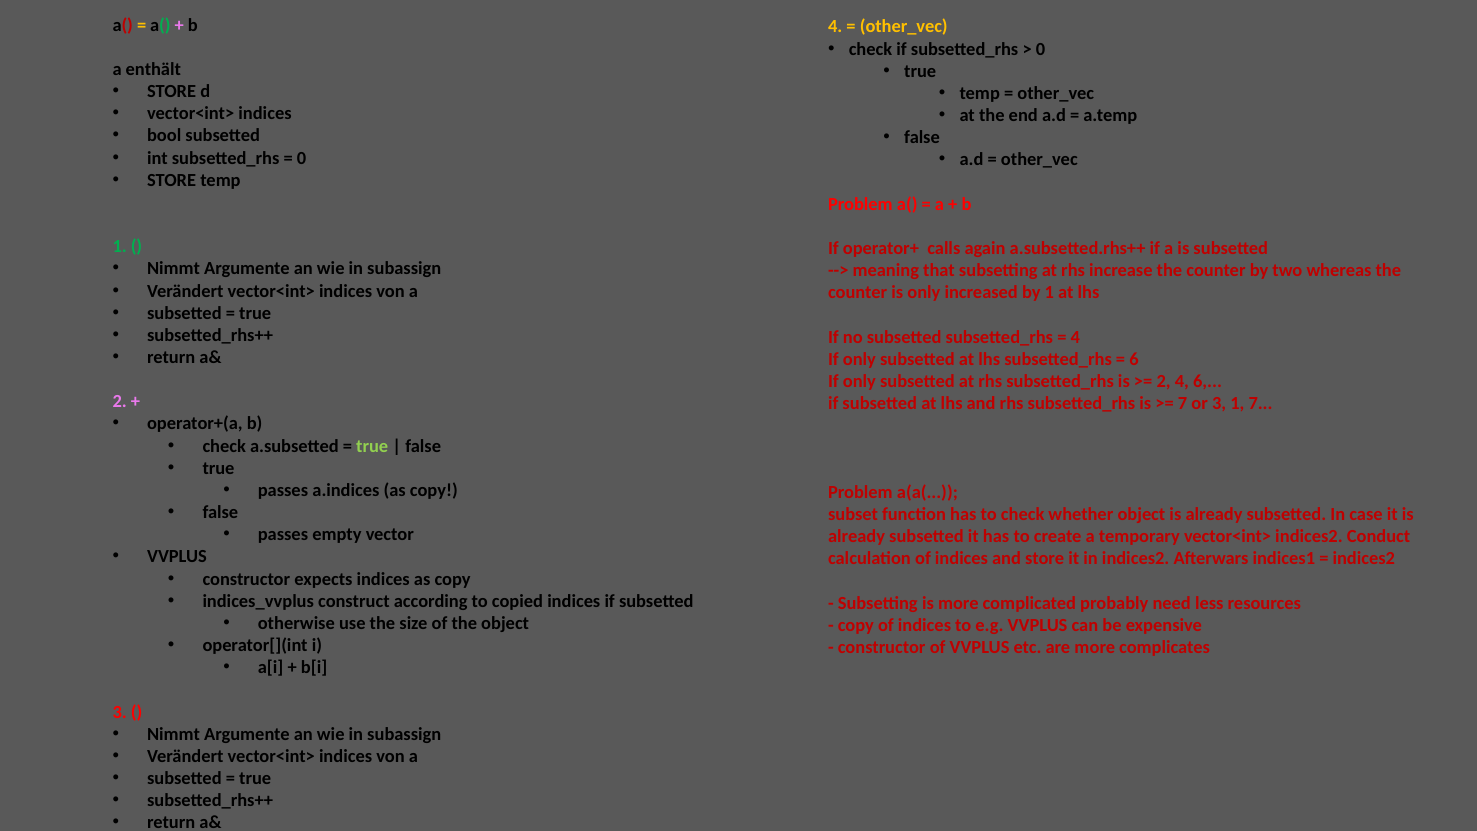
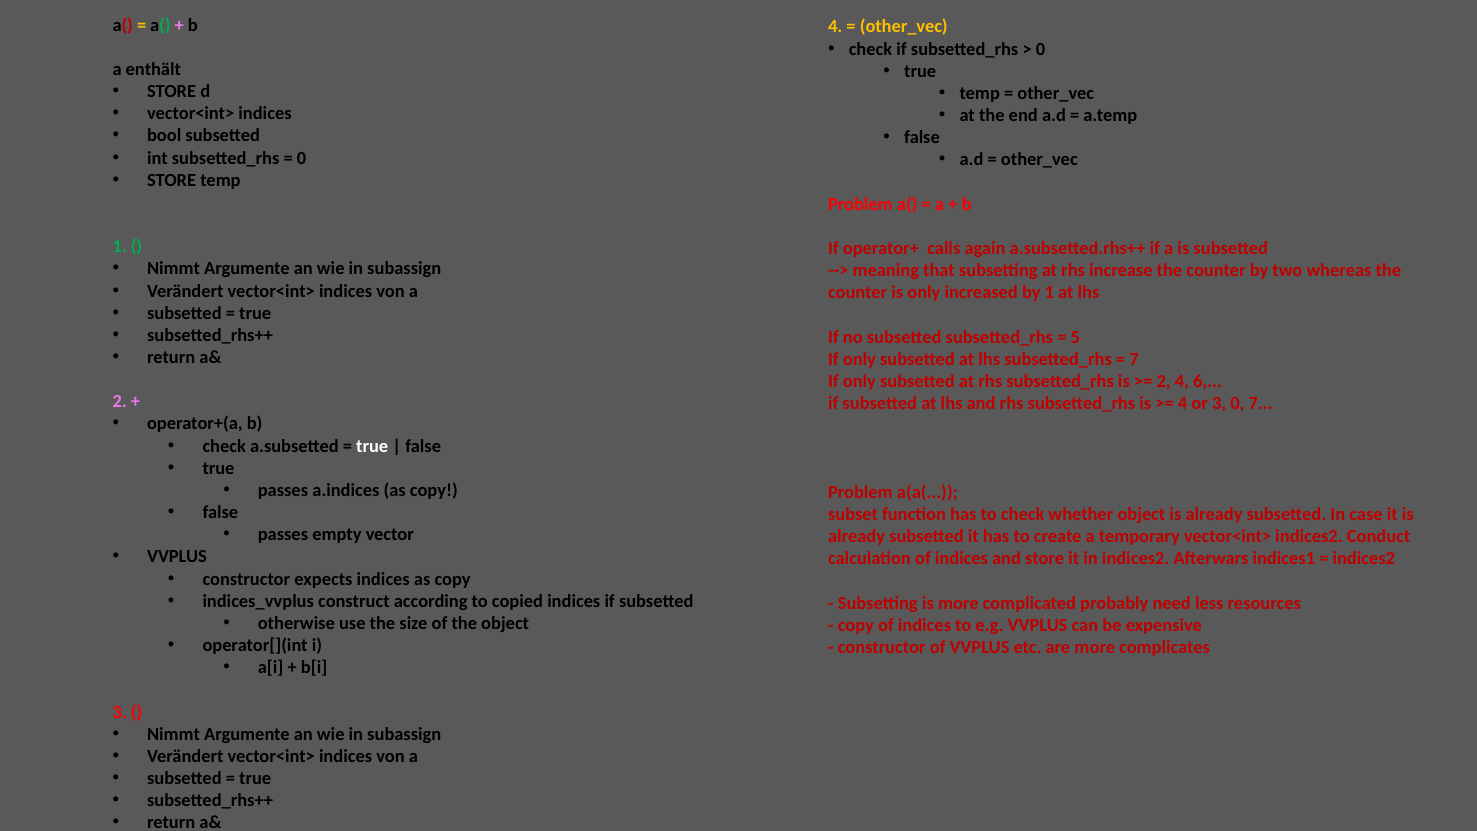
4: 4 -> 5 (1075, 337)
6: 6 -> 7 (1134, 359)
7: 7 -> 4 (1183, 403)
3 1: 1 -> 0 (1237, 403)
true colour: light green -> white (372, 446)
